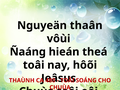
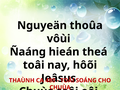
thaân: thaân -> thoûa (86, 25)
